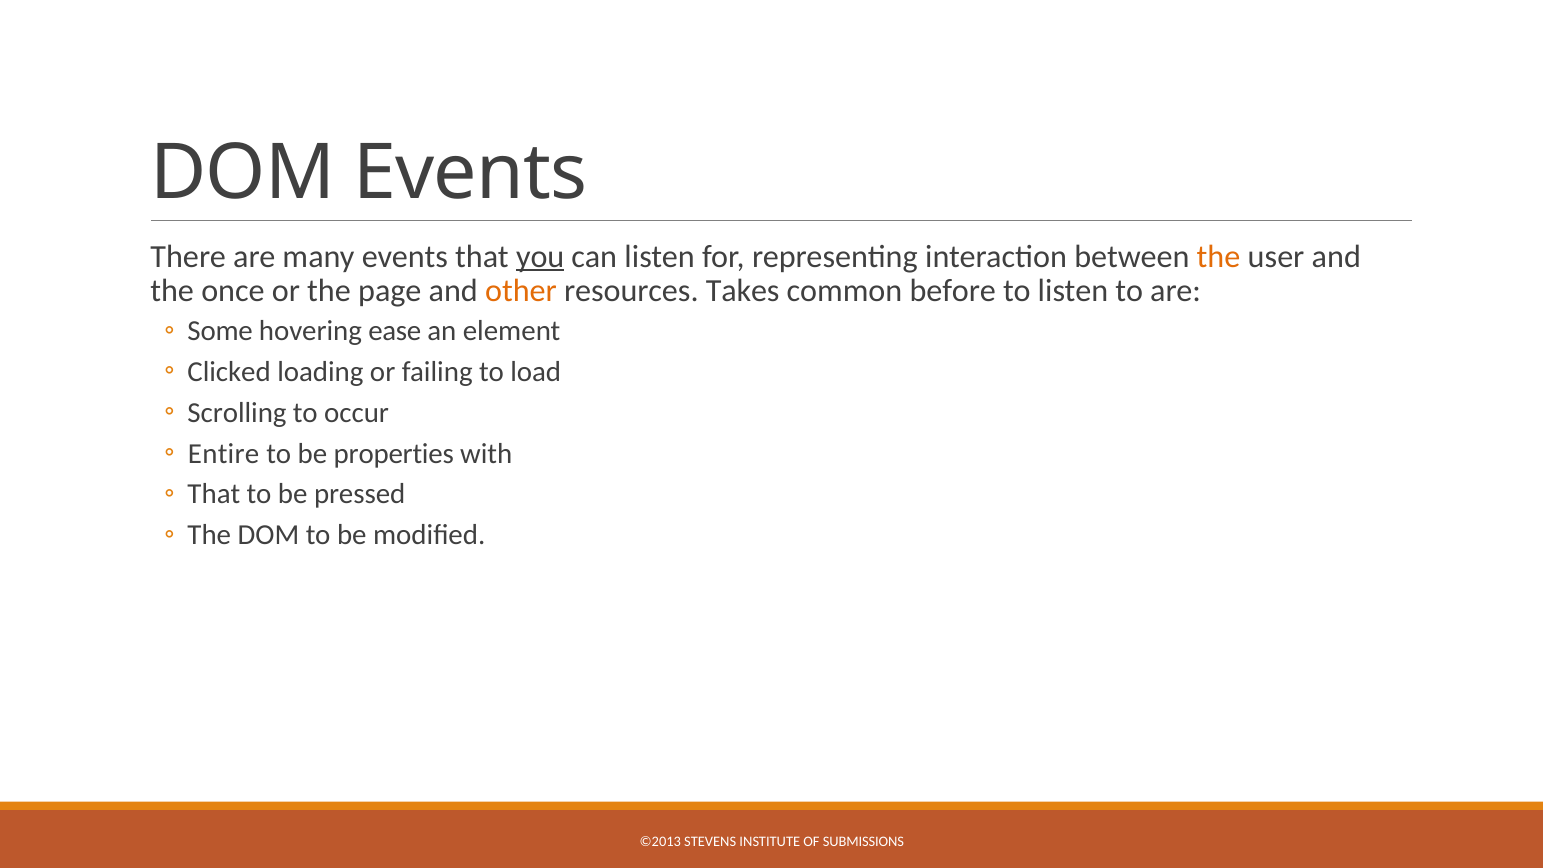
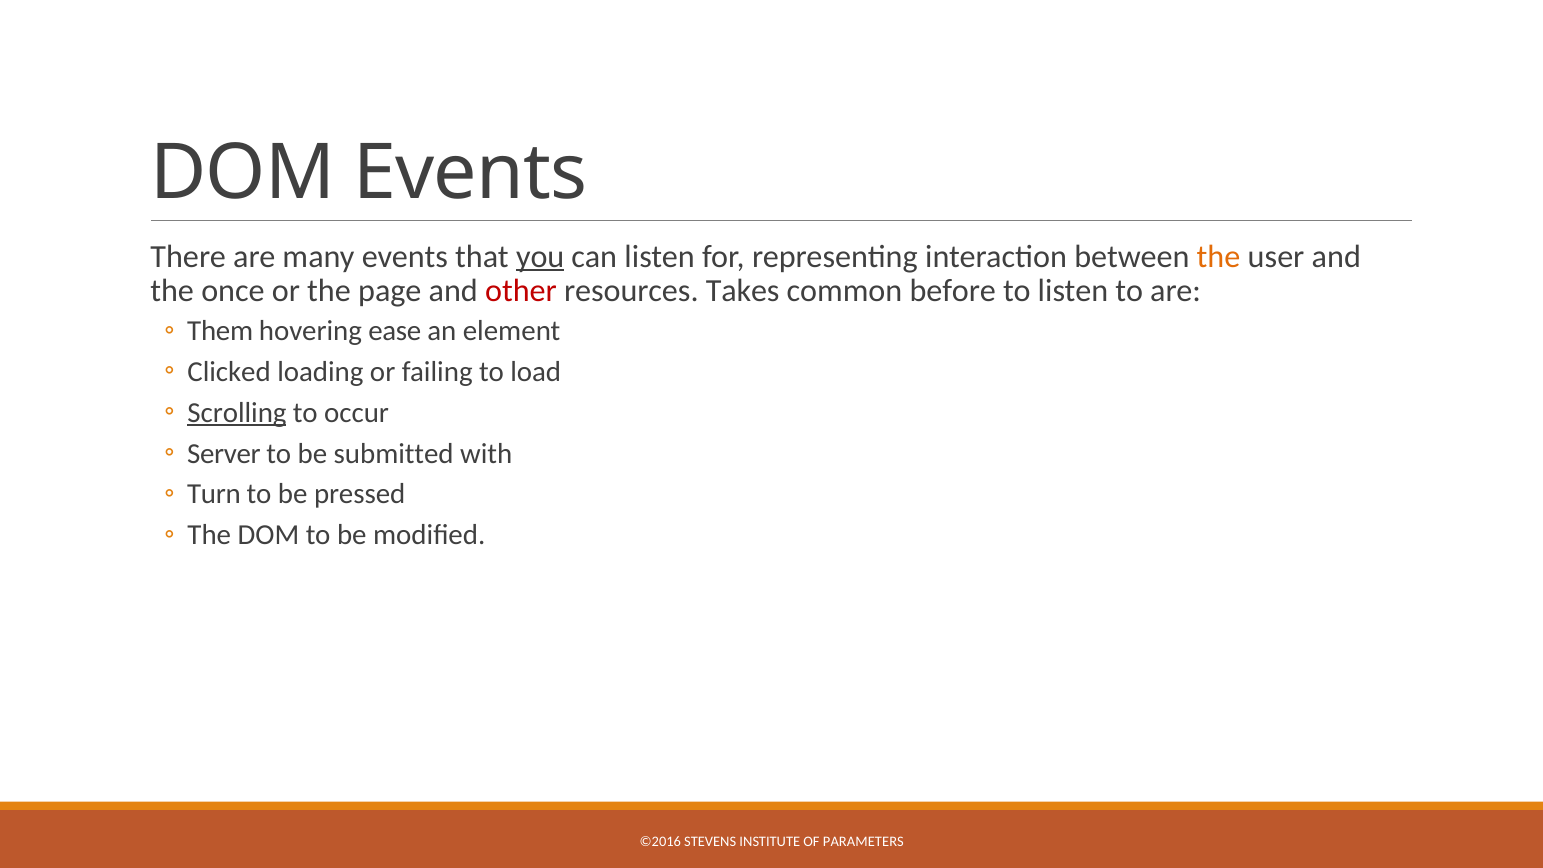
other colour: orange -> red (521, 291)
Some: Some -> Them (220, 331)
Scrolling underline: none -> present (237, 413)
Entire: Entire -> Server (224, 453)
properties: properties -> submitted (394, 453)
That: That -> Turn (214, 494)
©2013: ©2013 -> ©2016 (660, 842)
SUBMISSIONS: SUBMISSIONS -> PARAMETERS (863, 842)
